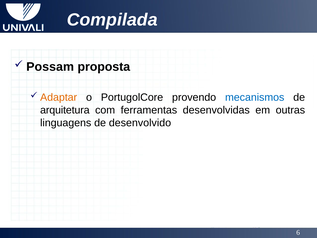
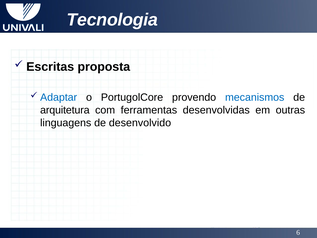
Compilada: Compilada -> Tecnologia (112, 20)
Possam: Possam -> Escritas (50, 67)
Adaptar colour: orange -> blue (59, 97)
